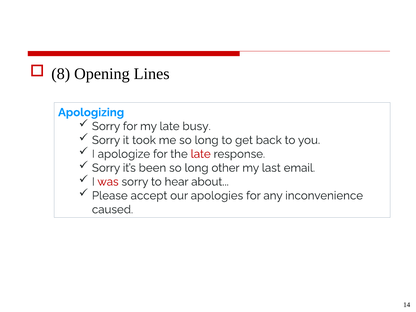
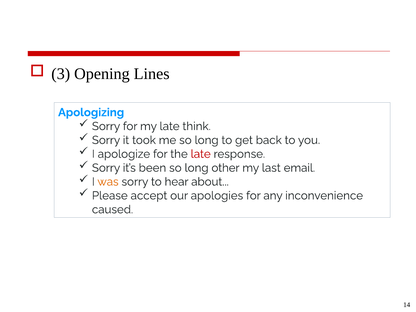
8: 8 -> 3 (61, 74)
busy: busy -> think (197, 126)
was colour: red -> orange (108, 182)
